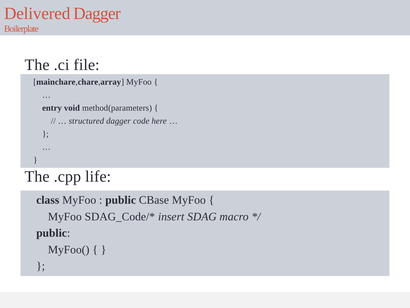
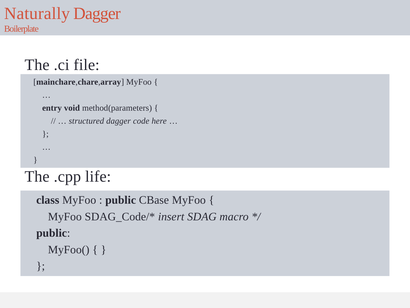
Delivered: Delivered -> Naturally (37, 13)
